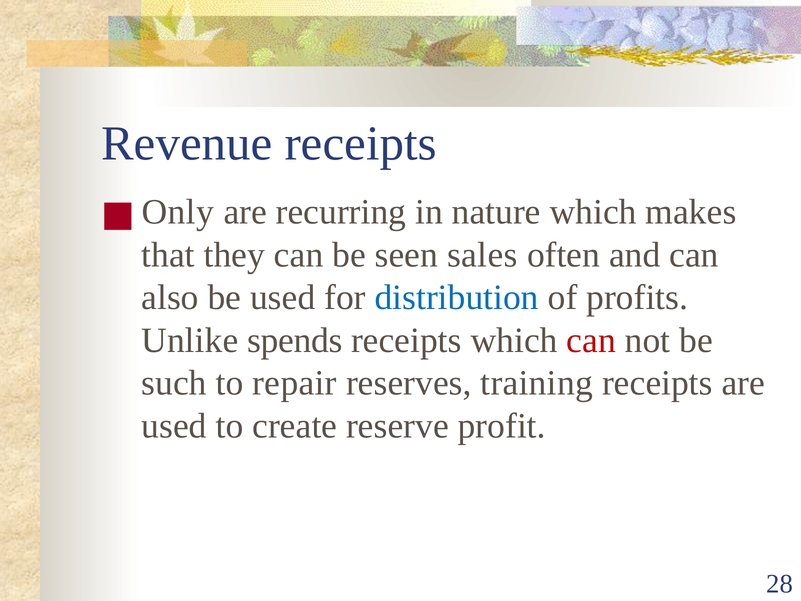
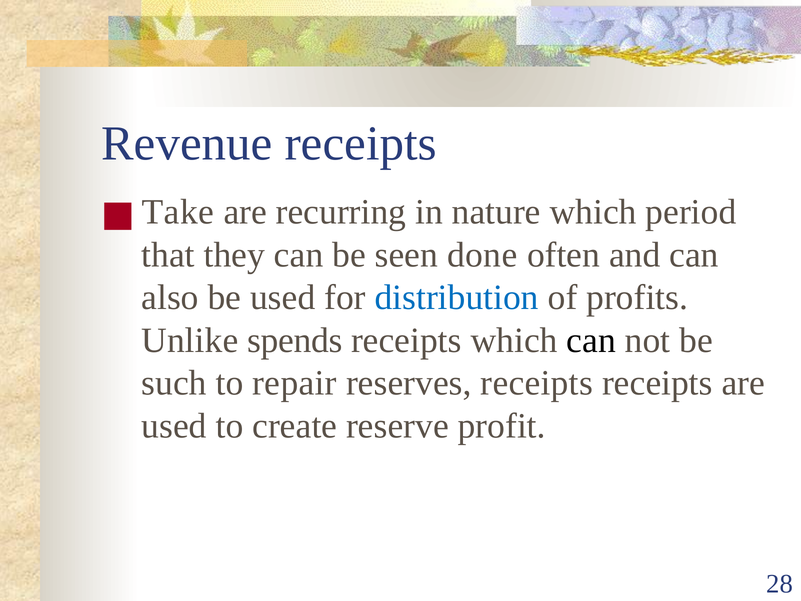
Only: Only -> Take (178, 212)
makes: makes -> period (691, 212)
sales: sales -> done (482, 255)
can colour: red -> black (591, 340)
reserves training: training -> receipts (537, 383)
